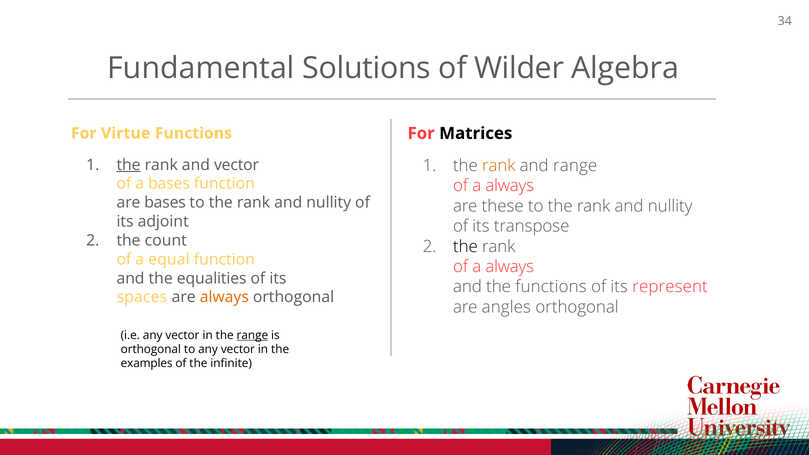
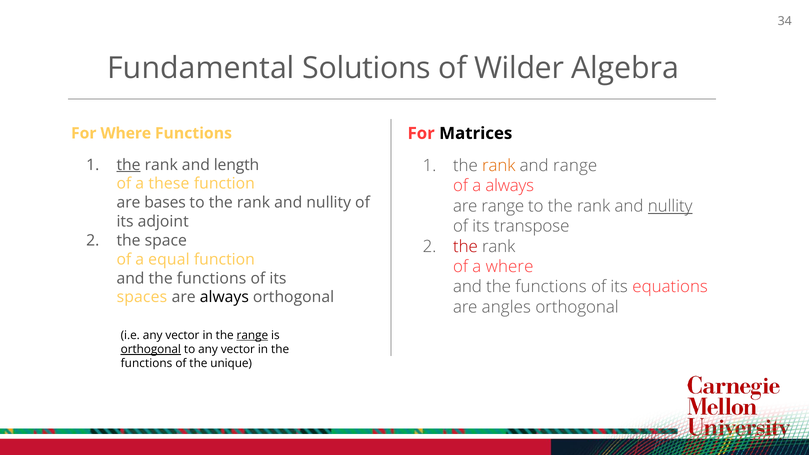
For Virtue: Virtue -> Where (126, 133)
and vector: vector -> length (237, 165)
a bases: bases -> these (169, 184)
are these: these -> range (503, 206)
nullity underline: none -> present (670, 206)
count: count -> space (166, 241)
the colour: black -> red (465, 247)
always: always -> where (510, 267)
equalities: equalities -> functions (212, 278)
represent: represent -> equations (670, 287)
always colour: orange -> black (224, 297)
orthogonal underline: none -> present (151, 349)
examples: examples -> functions (147, 364)
infinite: infinite -> unique (231, 364)
